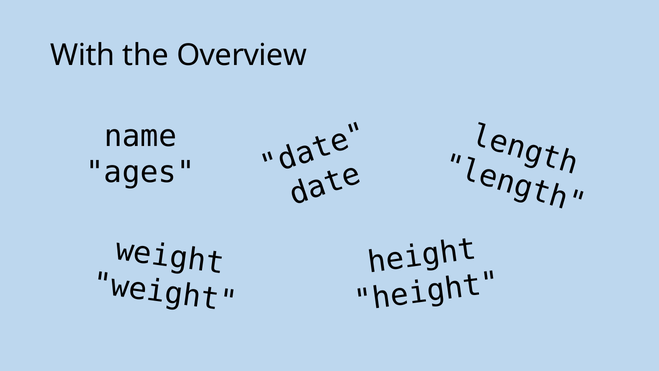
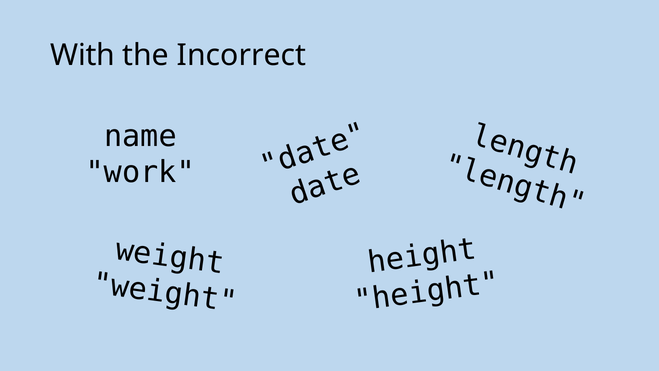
Overview: Overview -> Incorrect (242, 55)
ages: ages -> work (140, 172)
